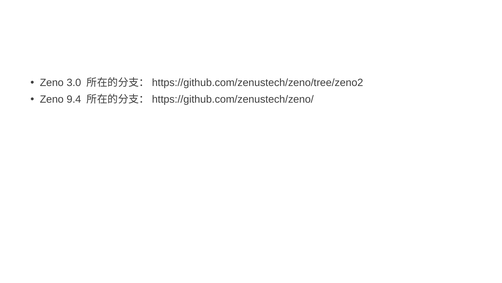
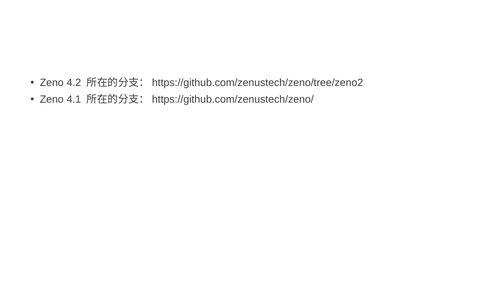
3.0: 3.0 -> 4.2 (74, 83)
9.4: 9.4 -> 4.1 (74, 99)
